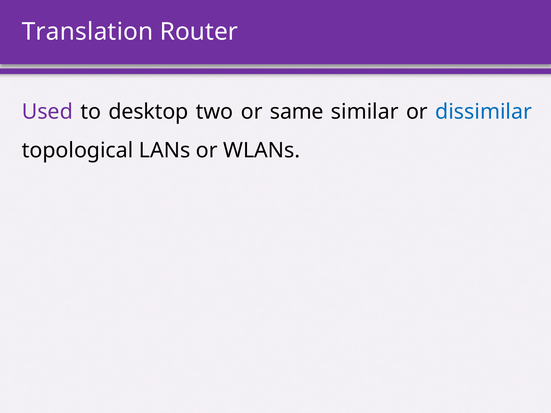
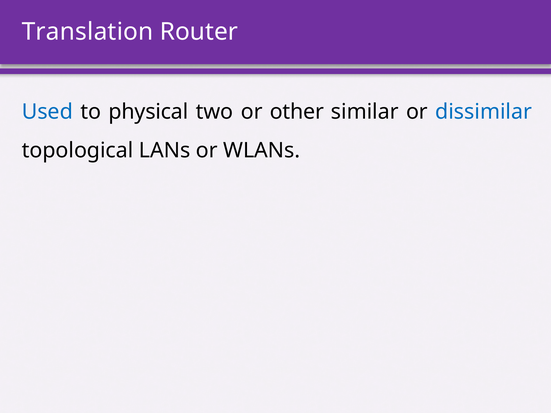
Used colour: purple -> blue (47, 112)
desktop: desktop -> physical (148, 112)
same: same -> other (297, 112)
